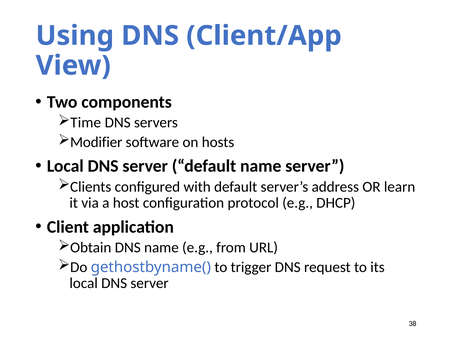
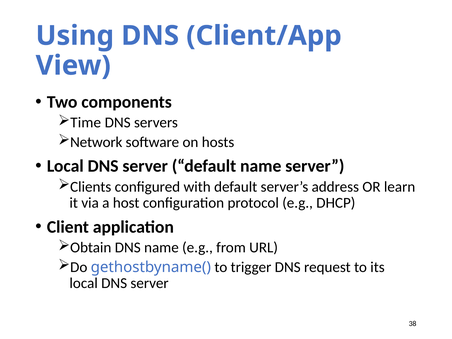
Modifier: Modifier -> Network (96, 142)
